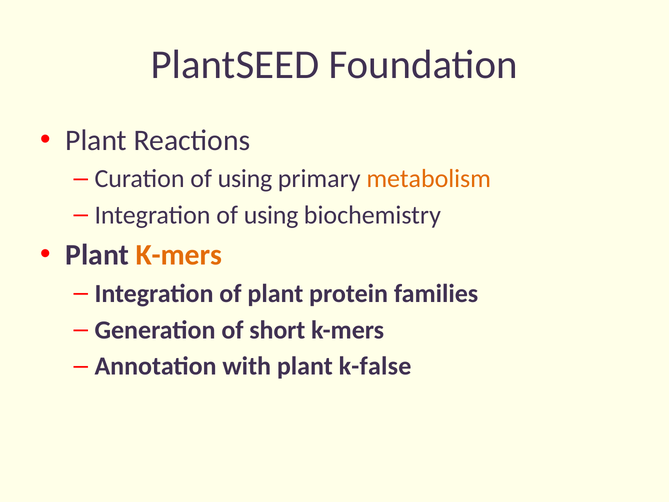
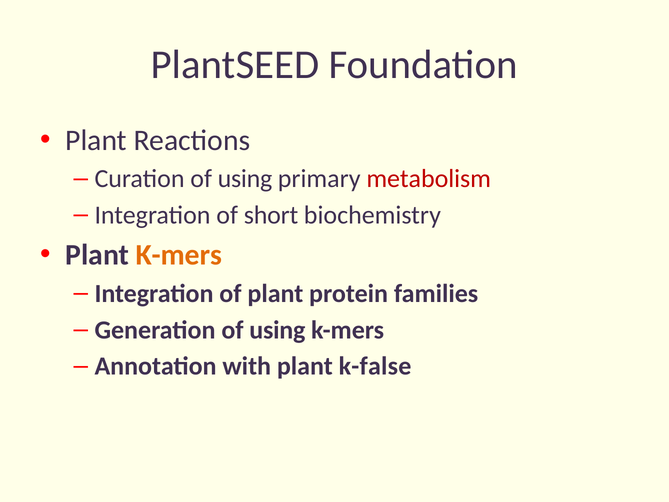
metabolism colour: orange -> red (429, 179)
Integration of using: using -> short (271, 215)
Generation of short: short -> using (277, 330)
